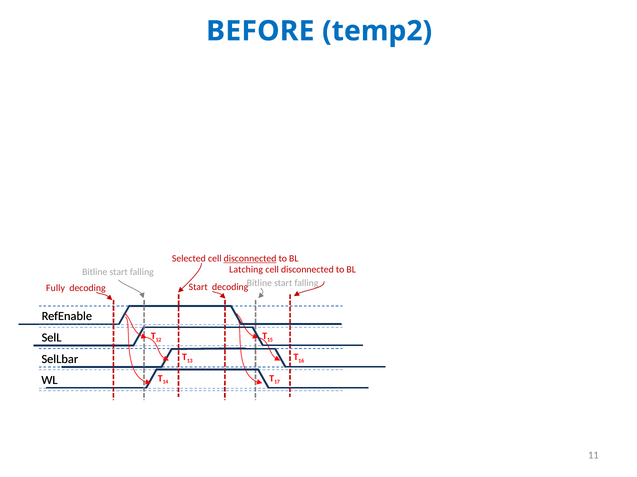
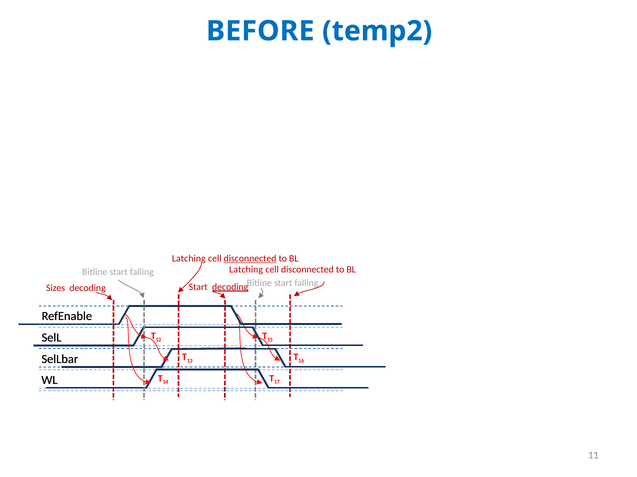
Selected: Selected -> Latching (189, 259)
decoding underline: none -> present (230, 287)
Fully: Fully -> Sizes (56, 289)
